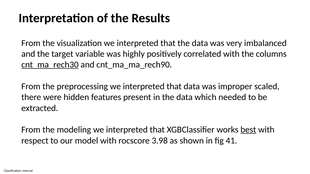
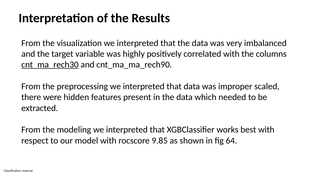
best underline: present -> none (248, 130)
3.98: 3.98 -> 9.85 (160, 141)
41: 41 -> 64 (231, 141)
